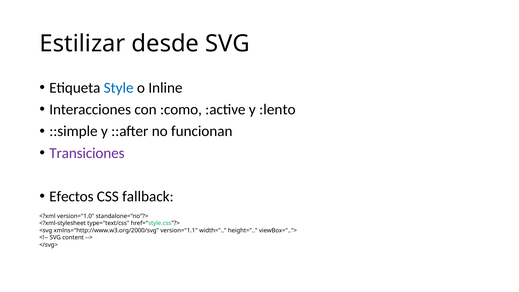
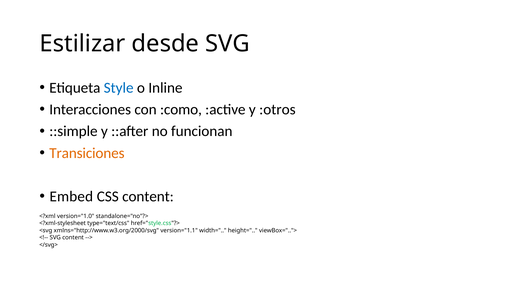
:lento: :lento -> :otros (277, 110)
Transiciones colour: purple -> orange (87, 153)
Efectos: Efectos -> Embed (71, 197)
CSS fallback: fallback -> content (148, 197)
